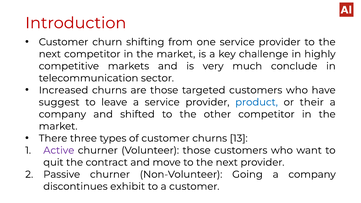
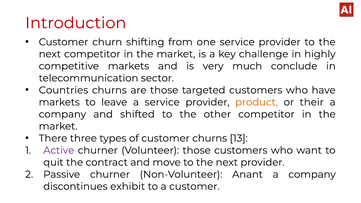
Increased: Increased -> Countries (63, 90)
suggest: suggest -> markets (59, 102)
product colour: blue -> orange (257, 102)
Going: Going -> Anant (248, 174)
